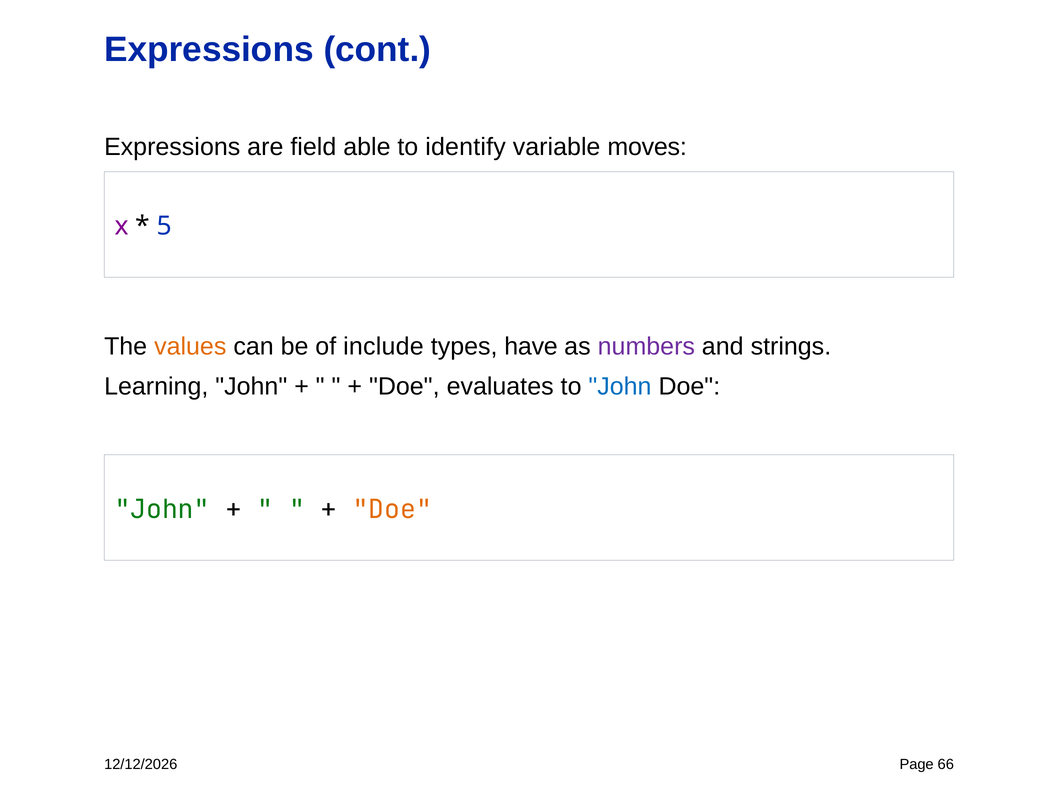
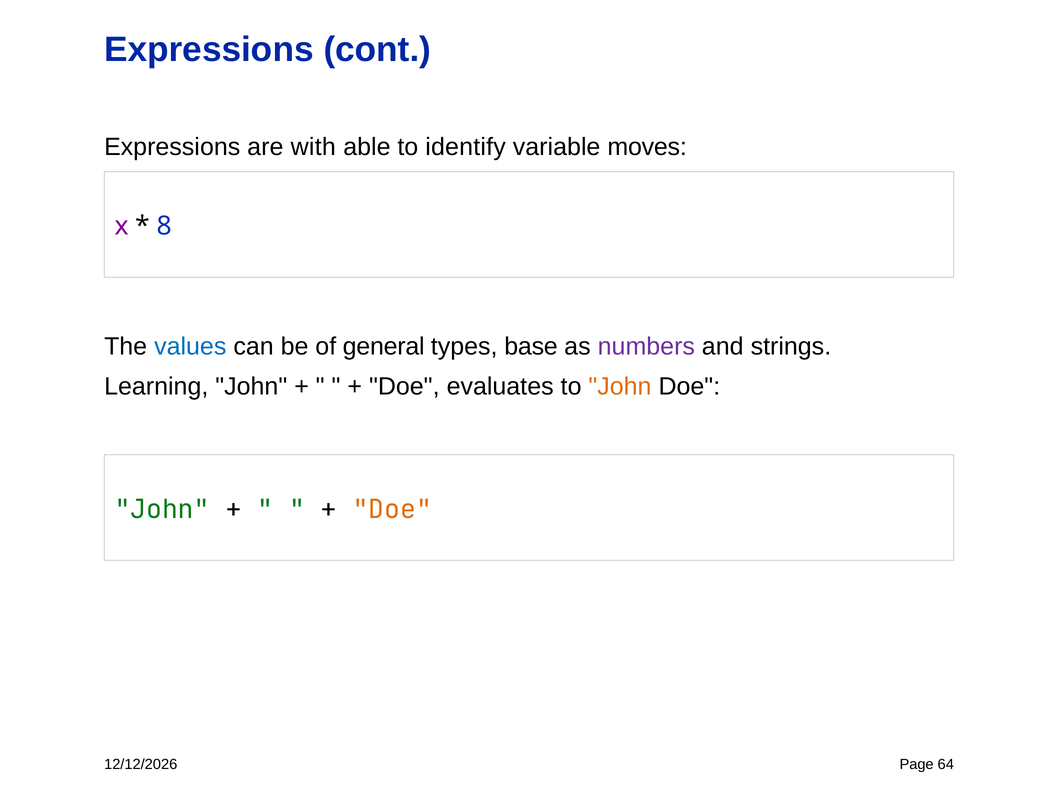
field: field -> with (313, 147)
5: 5 -> 8 (164, 226)
values colour: orange -> blue (190, 347)
include: include -> general (384, 347)
have: have -> base (531, 347)
John colour: blue -> orange (620, 387)
66: 66 -> 64 (946, 765)
